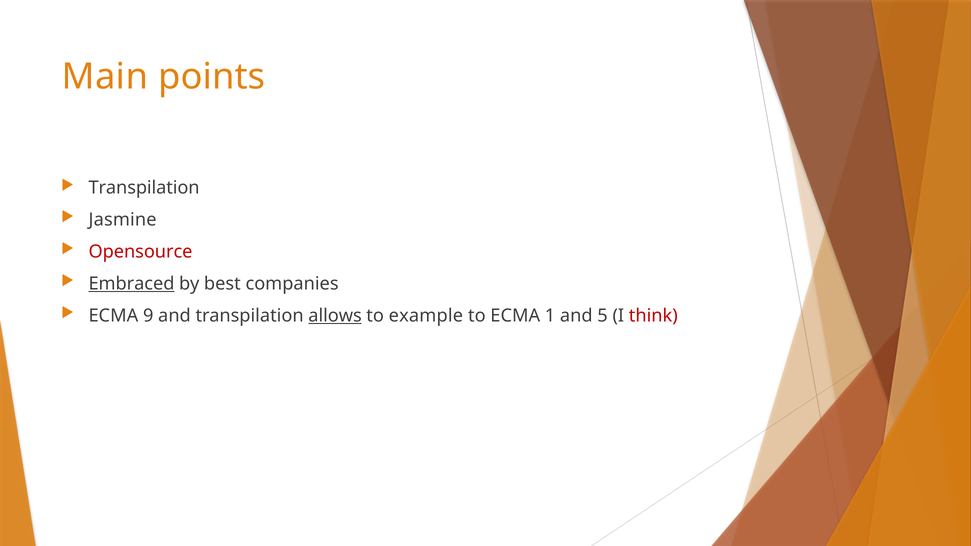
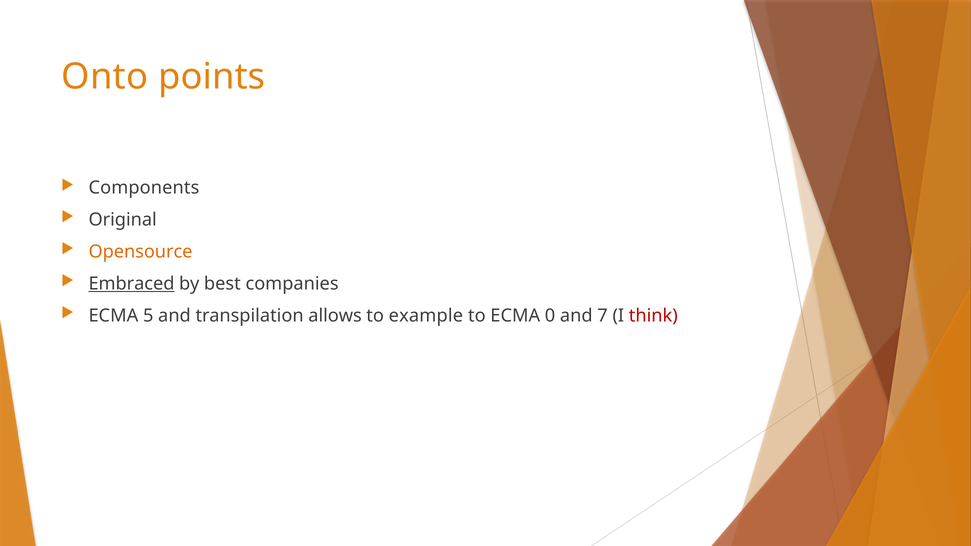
Main: Main -> Onto (105, 77)
Transpilation: Transpilation -> Components (144, 188)
Jasmine: Jasmine -> Original (123, 220)
Opensource colour: red -> orange (141, 252)
9: 9 -> 5 (148, 316)
allows underline: present -> none (335, 316)
1: 1 -> 0 (550, 316)
5: 5 -> 7 (603, 316)
